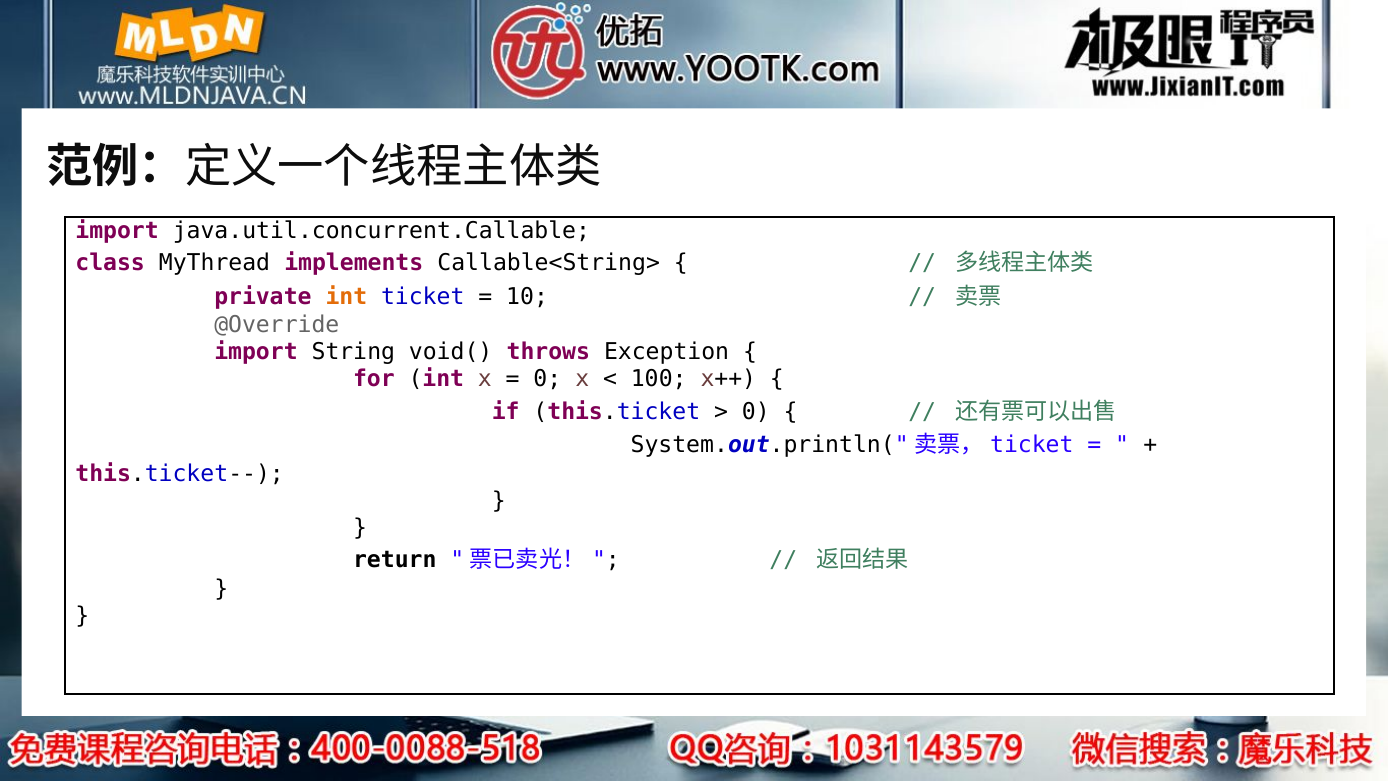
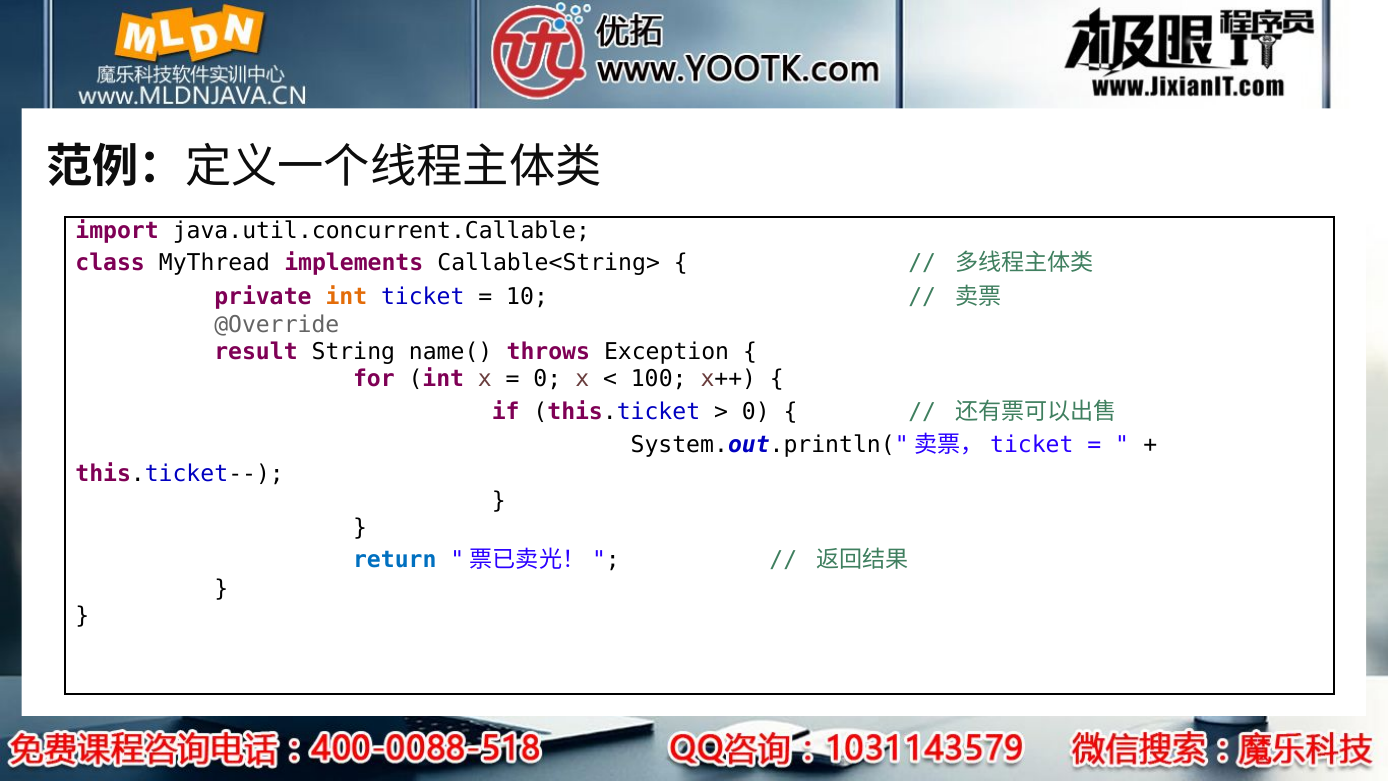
import: import -> result (256, 352)
void(: void( -> name( (451, 352)
return colour: black -> blue (395, 560)
